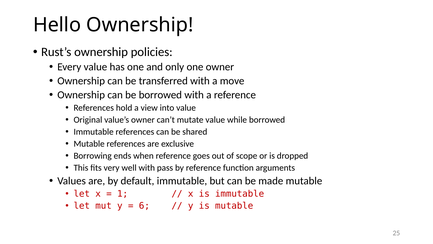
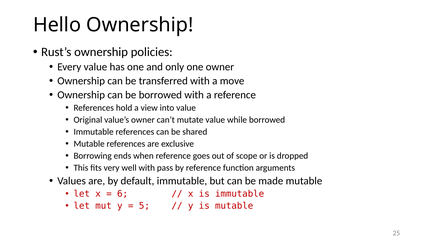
1: 1 -> 6 (123, 194)
6: 6 -> 5 (144, 206)
